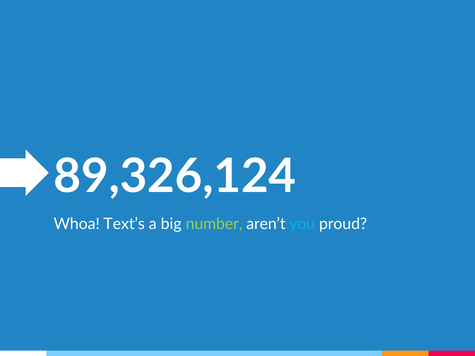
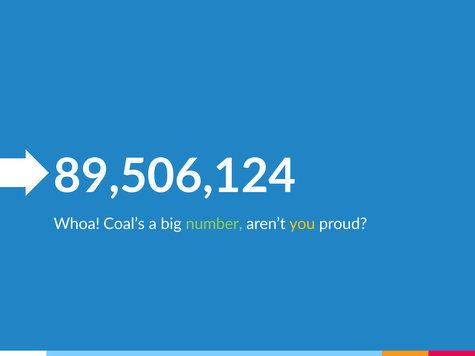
89,326,124: 89,326,124 -> 89,506,124 (175, 177)
Text’s: Text’s -> Coal’s (124, 224)
you colour: light blue -> yellow (302, 224)
